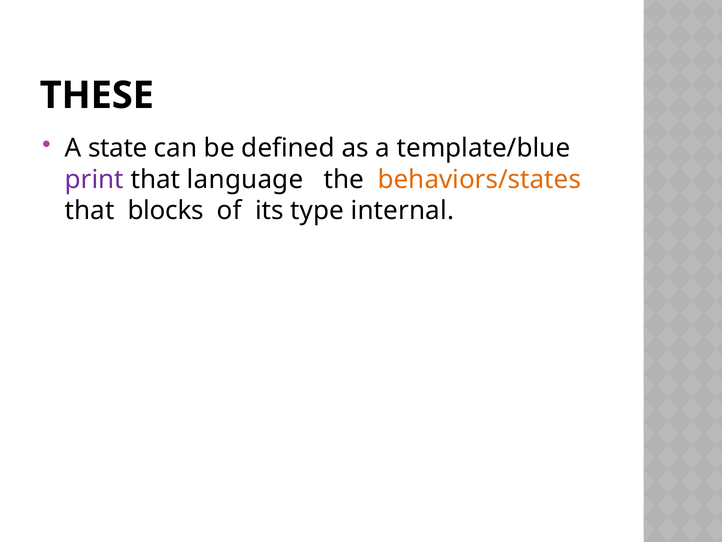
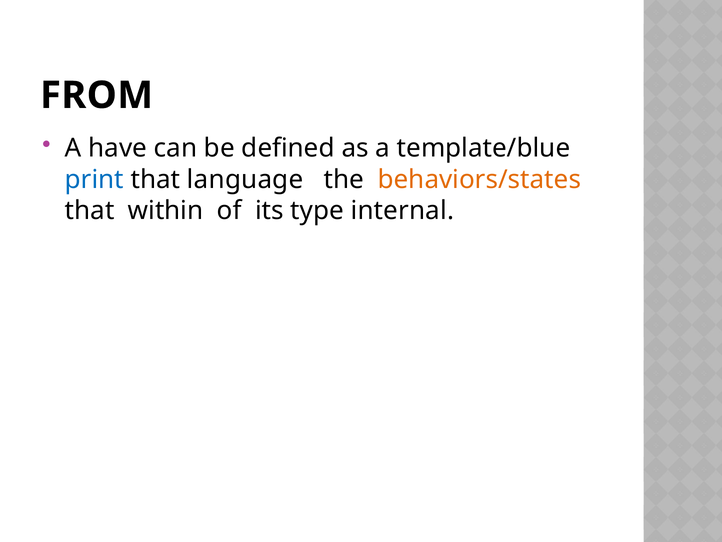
THESE: THESE -> FROM (97, 95)
state: state -> have (118, 148)
print colour: purple -> blue (94, 179)
blocks: blocks -> within (166, 211)
